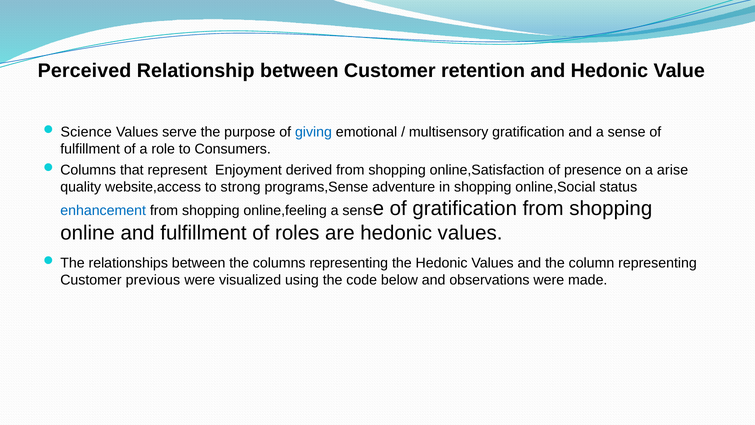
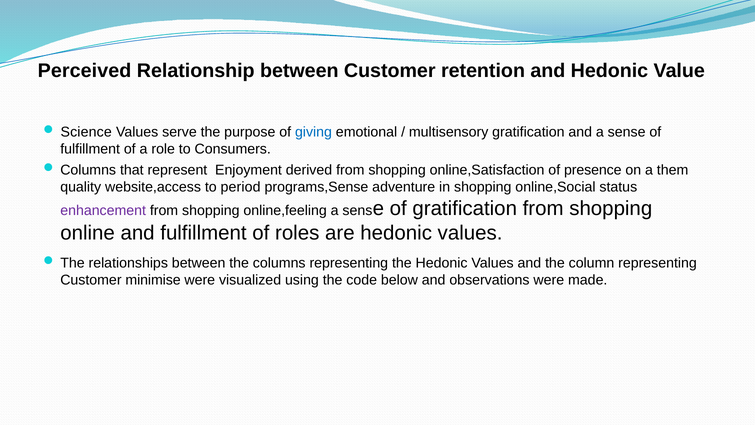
arise: arise -> them (673, 170)
strong: strong -> period (241, 187)
enhancement colour: blue -> purple (103, 210)
previous: previous -> minimise (153, 280)
